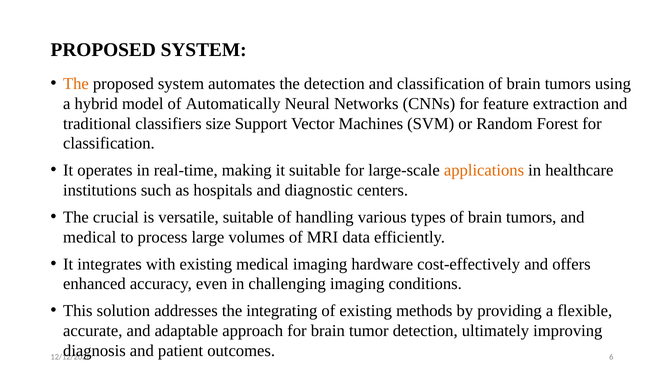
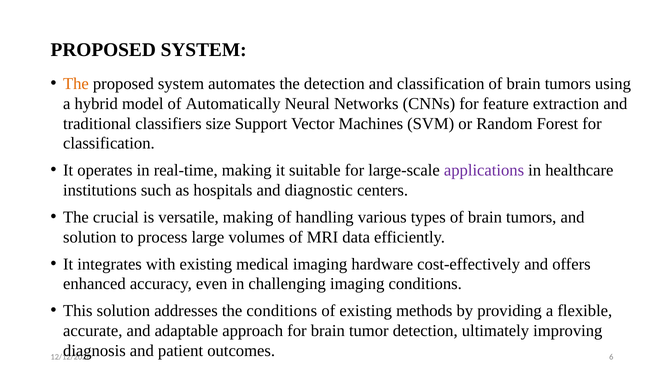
applications colour: orange -> purple (484, 170)
versatile suitable: suitable -> making (248, 217)
medical: medical -> solution (90, 237)
the integrating: integrating -> conditions (282, 310)
